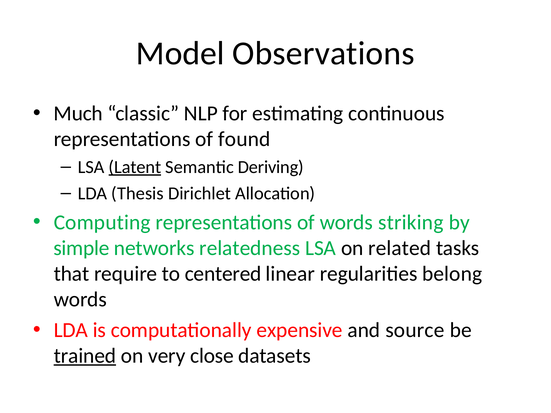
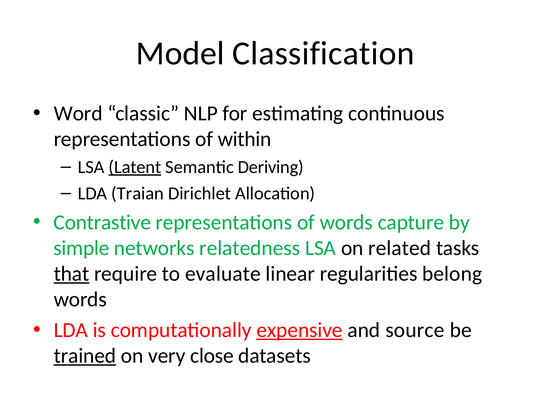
Observations: Observations -> Classification (323, 53)
Much: Much -> Word (78, 114)
found: found -> within (245, 139)
Thesis: Thesis -> Traian (138, 194)
Computing: Computing -> Contrastive (102, 223)
striking: striking -> capture (411, 223)
that underline: none -> present (72, 274)
centered: centered -> evaluate (223, 274)
expensive underline: none -> present (300, 330)
